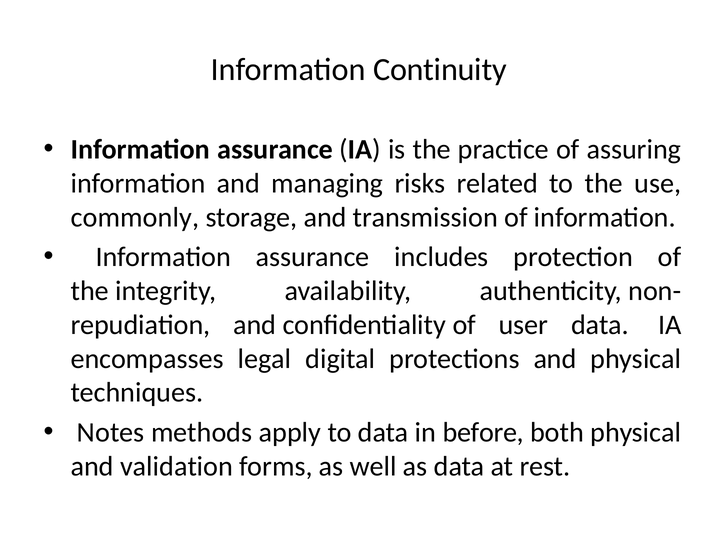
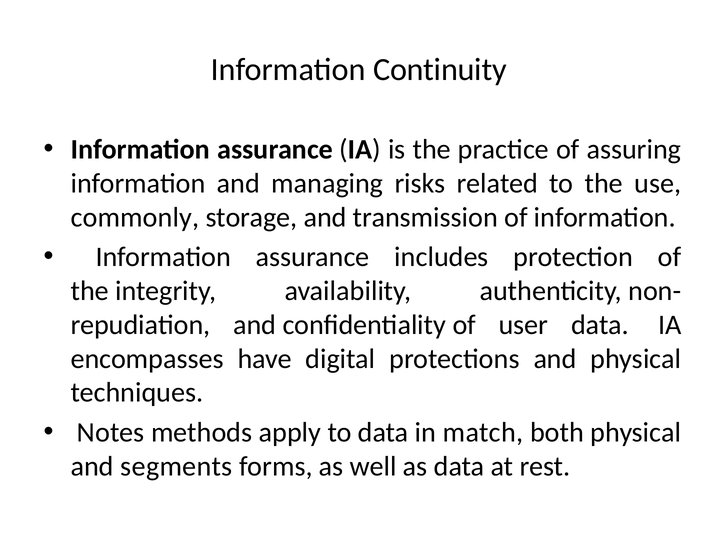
legal: legal -> have (265, 359)
before: before -> match (483, 432)
validation: validation -> segments (176, 466)
